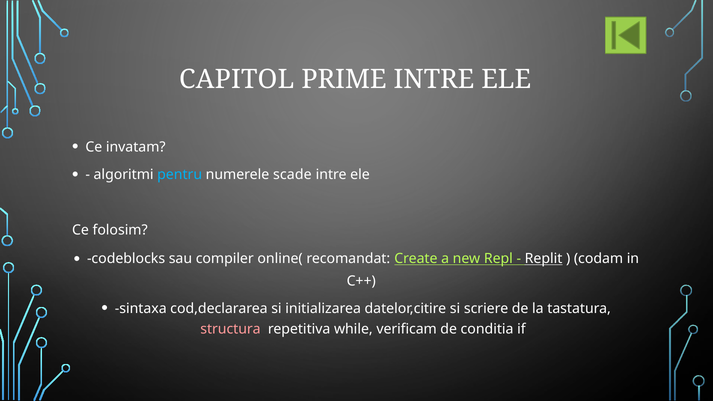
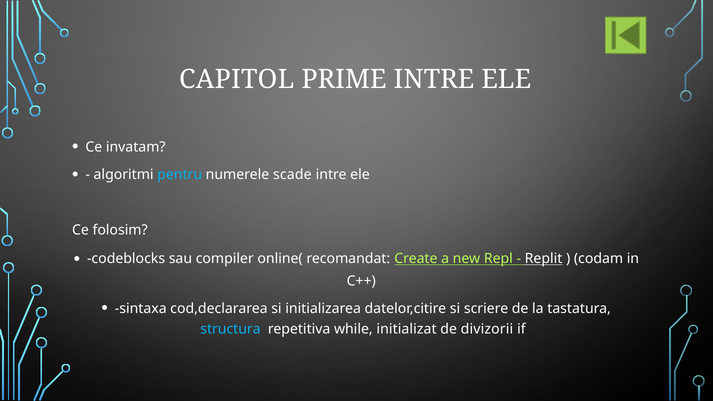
structura colour: pink -> light blue (230, 329)
verificam: verificam -> initializat (407, 329)
conditia: conditia -> divizorii (487, 329)
